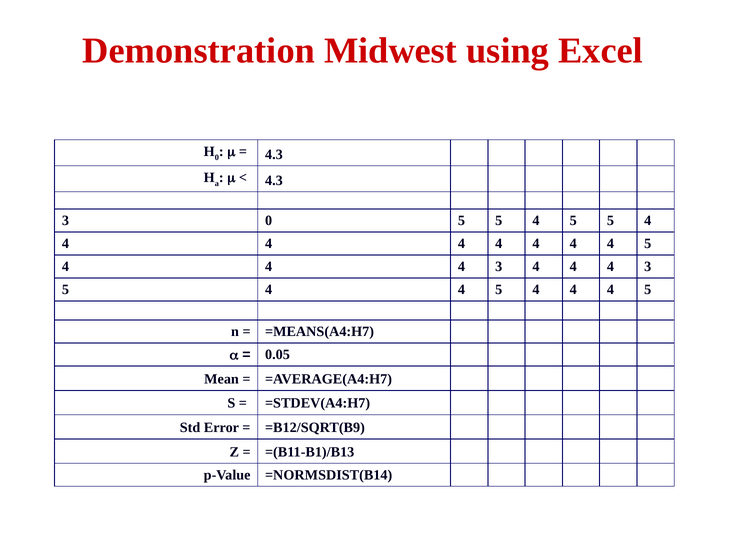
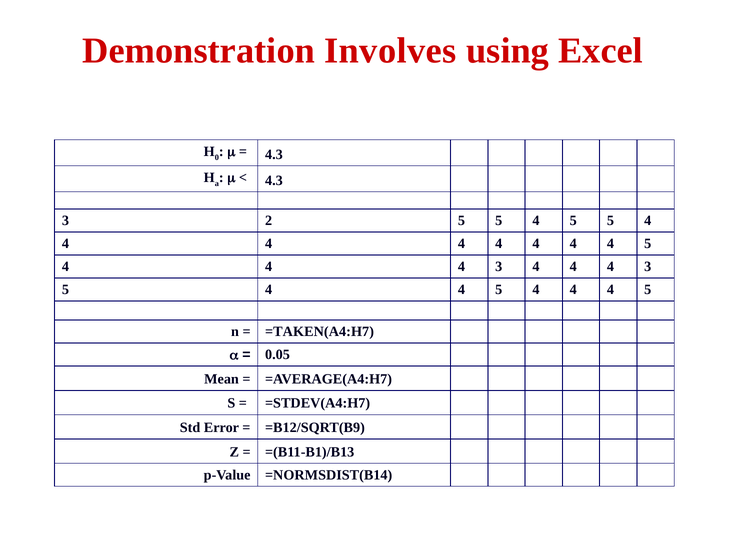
Midwest: Midwest -> Involves (390, 51)
3 0: 0 -> 2 (269, 221)
=MEANS(A4:H7: =MEANS(A4:H7 -> =TAKEN(A4:H7 (320, 331)
